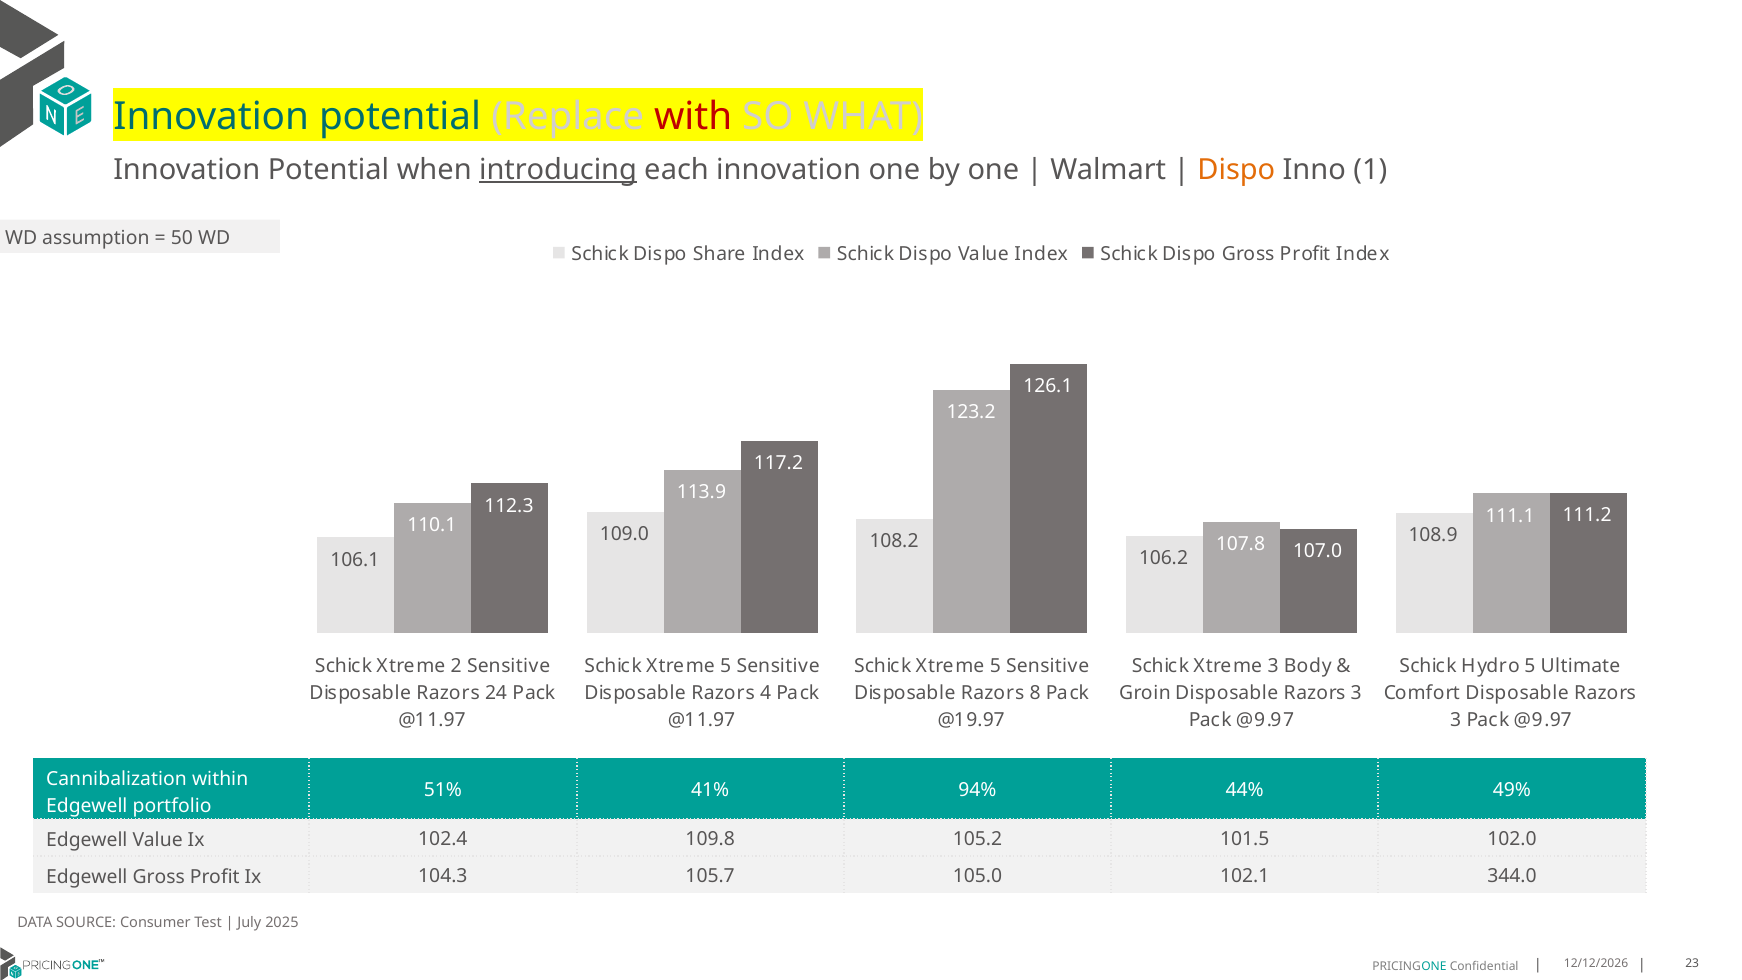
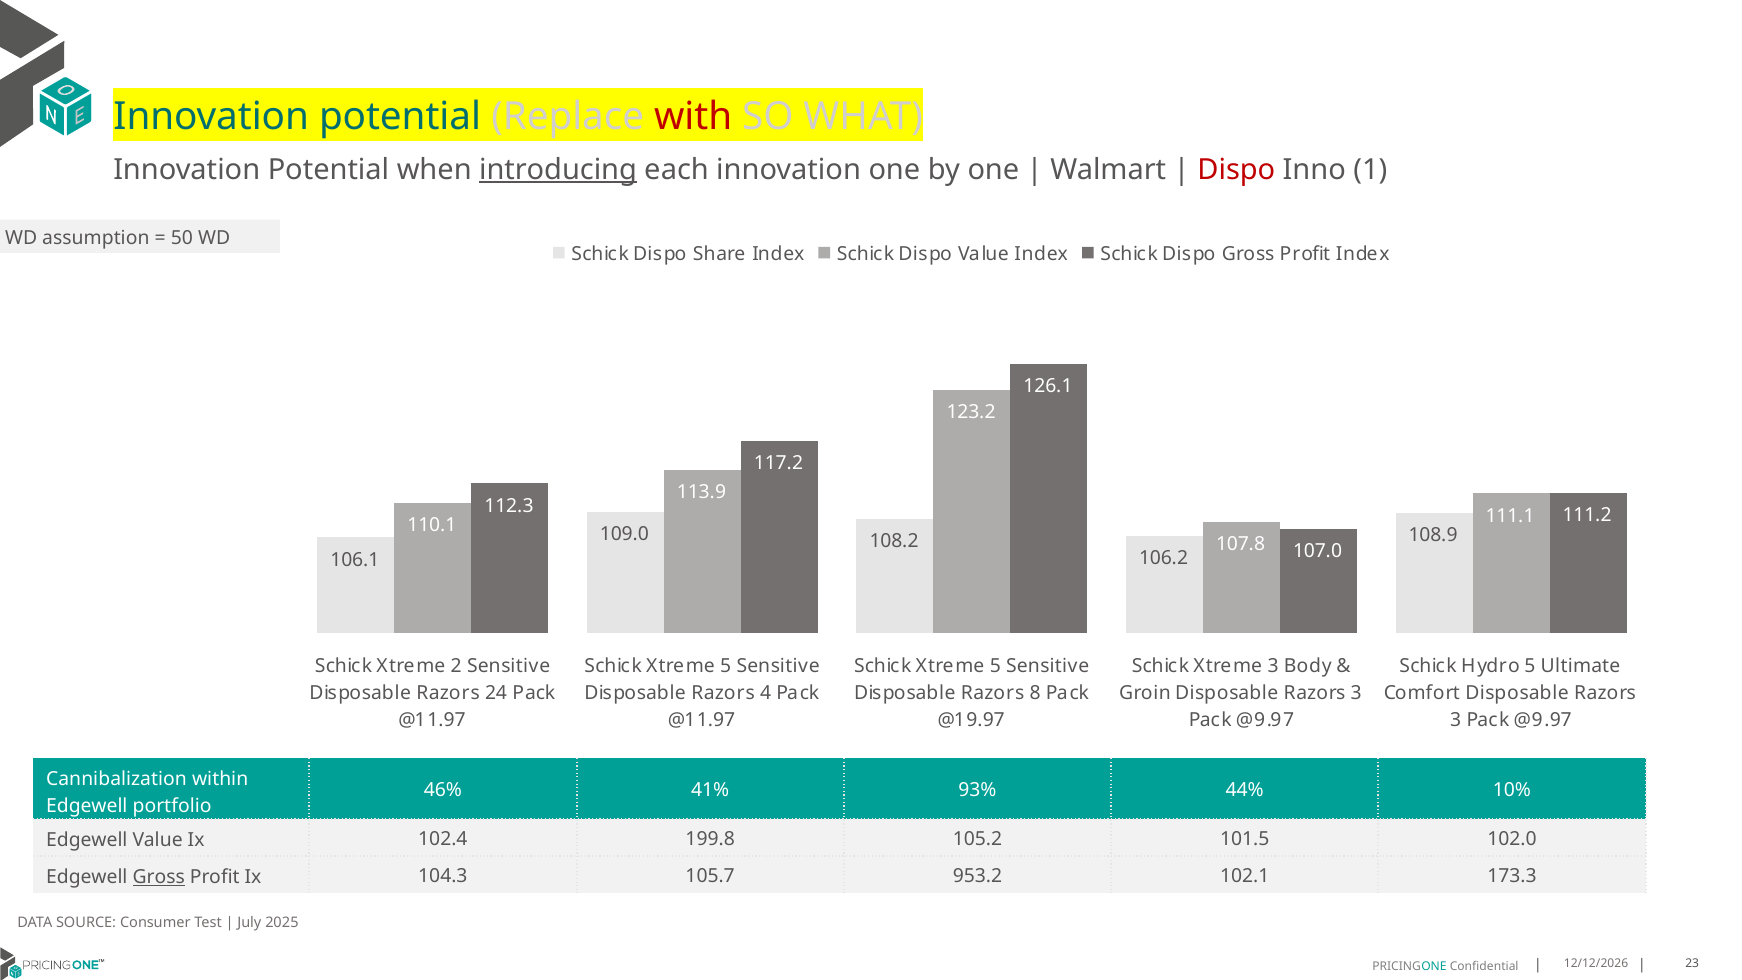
Dispo colour: orange -> red (1236, 170)
51%: 51% -> 46% (443, 790)
94%: 94% -> 93% (977, 790)
49%: 49% -> 10% (1512, 790)
109.8: 109.8 -> 199.8 (710, 839)
Gross underline: none -> present (159, 877)
105.0: 105.0 -> 953.2 (977, 876)
344.0: 344.0 -> 173.3 (1512, 876)
